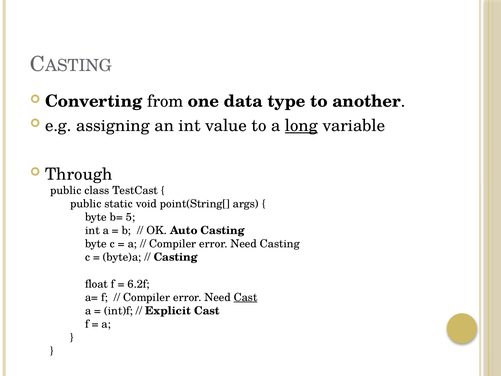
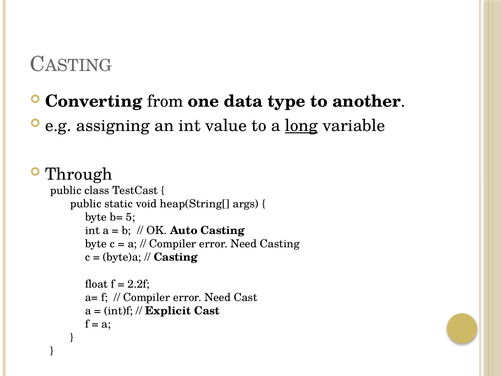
point(String[: point(String[ -> heap(String[ (195, 204)
6.2f: 6.2f -> 2.2f (139, 284)
Cast underline: present -> none (246, 297)
